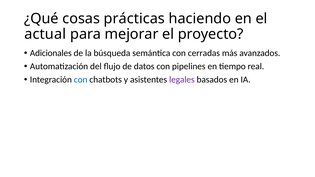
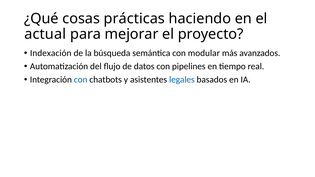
Adicionales: Adicionales -> Indexación (51, 53)
cerradas: cerradas -> modular (204, 53)
legales colour: purple -> blue (182, 80)
